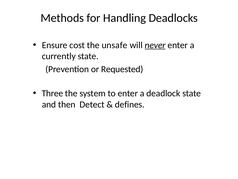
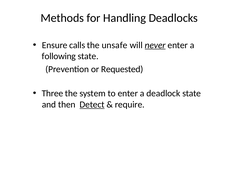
cost: cost -> calls (77, 45)
currently: currently -> following (59, 56)
Detect underline: none -> present (92, 104)
defines: defines -> require (130, 104)
